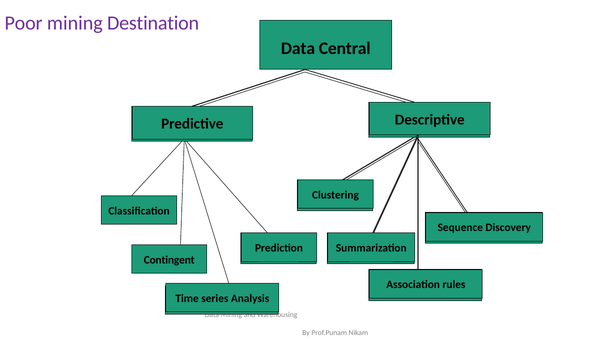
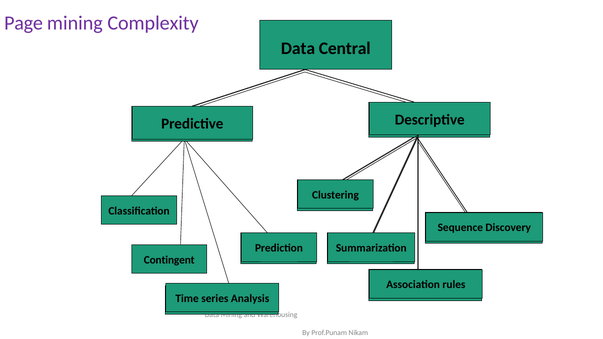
Poor: Poor -> Page (24, 23)
Destination: Destination -> Complexity (153, 23)
